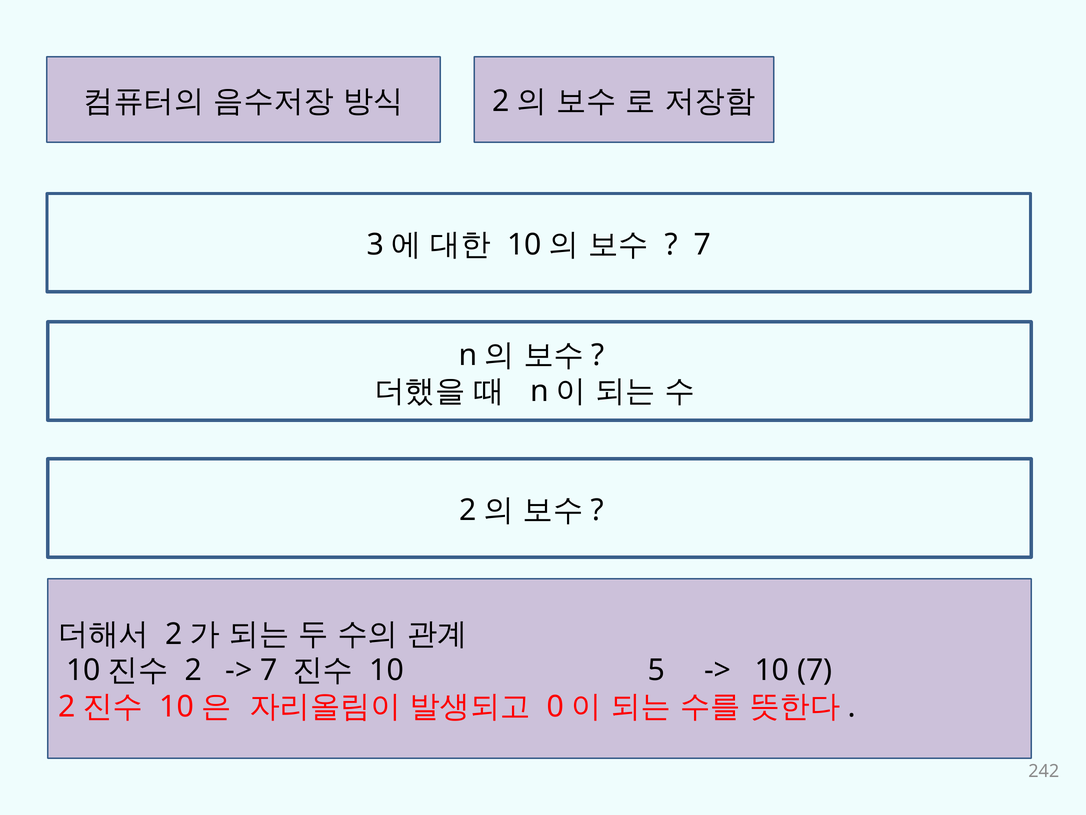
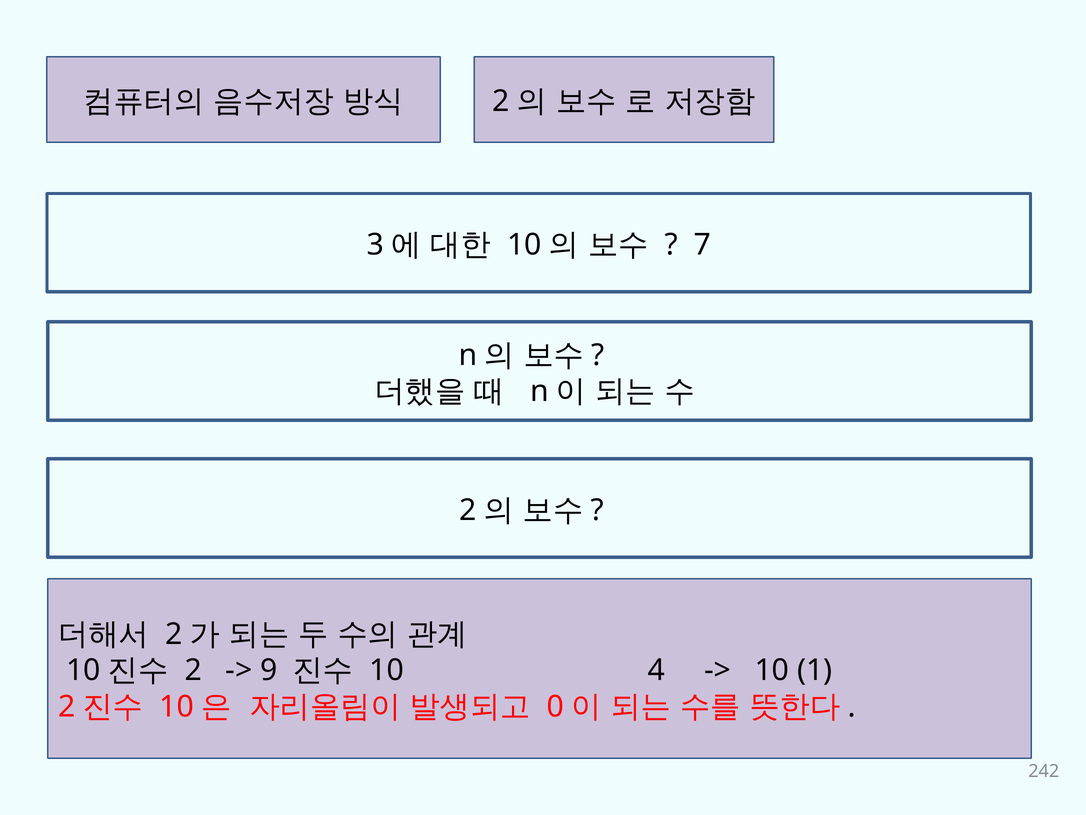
7: 7 -> 9 (269, 670)
5: 5 -> 4 (656, 670)
10 7: 7 -> 1 (815, 670)
